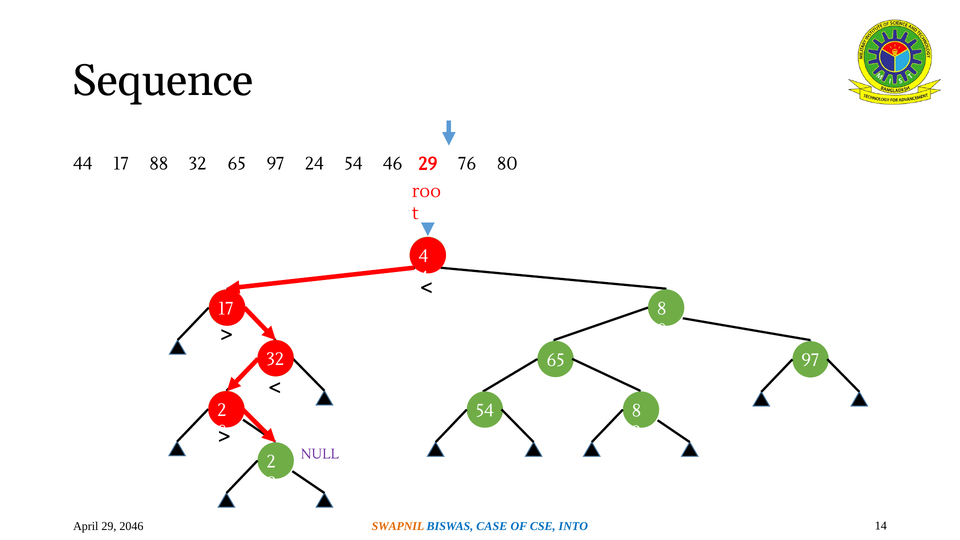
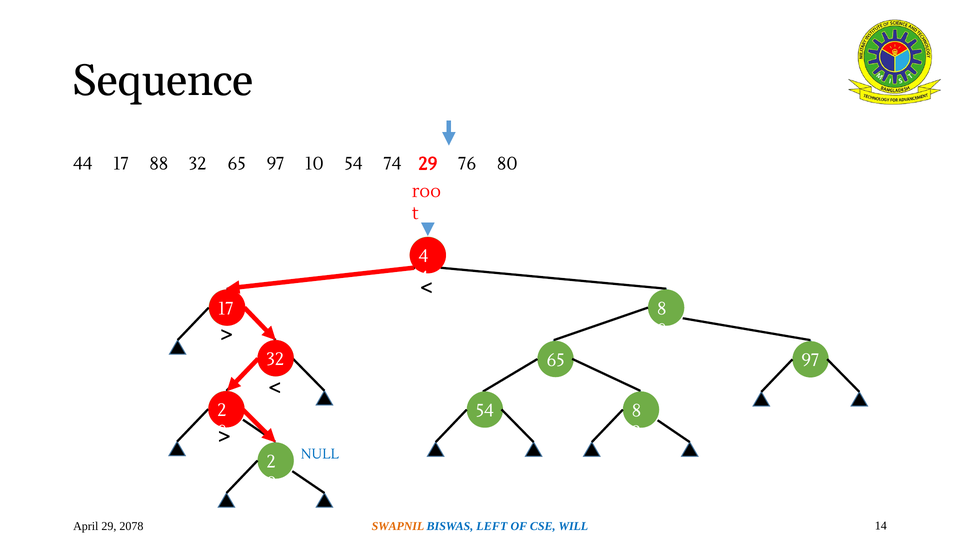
24: 24 -> 10 (314, 164)
46: 46 -> 74 (393, 164)
NULL colour: purple -> blue (320, 454)
2046: 2046 -> 2078 (131, 526)
CASE: CASE -> LEFT (492, 526)
INTO: INTO -> WILL (573, 526)
